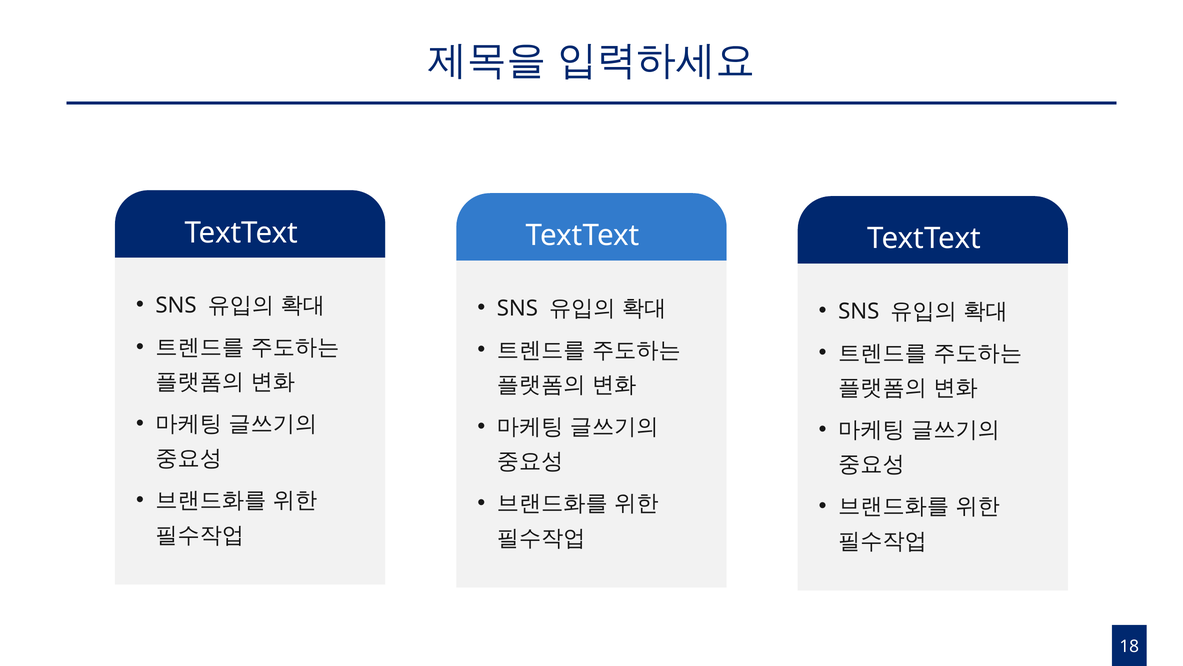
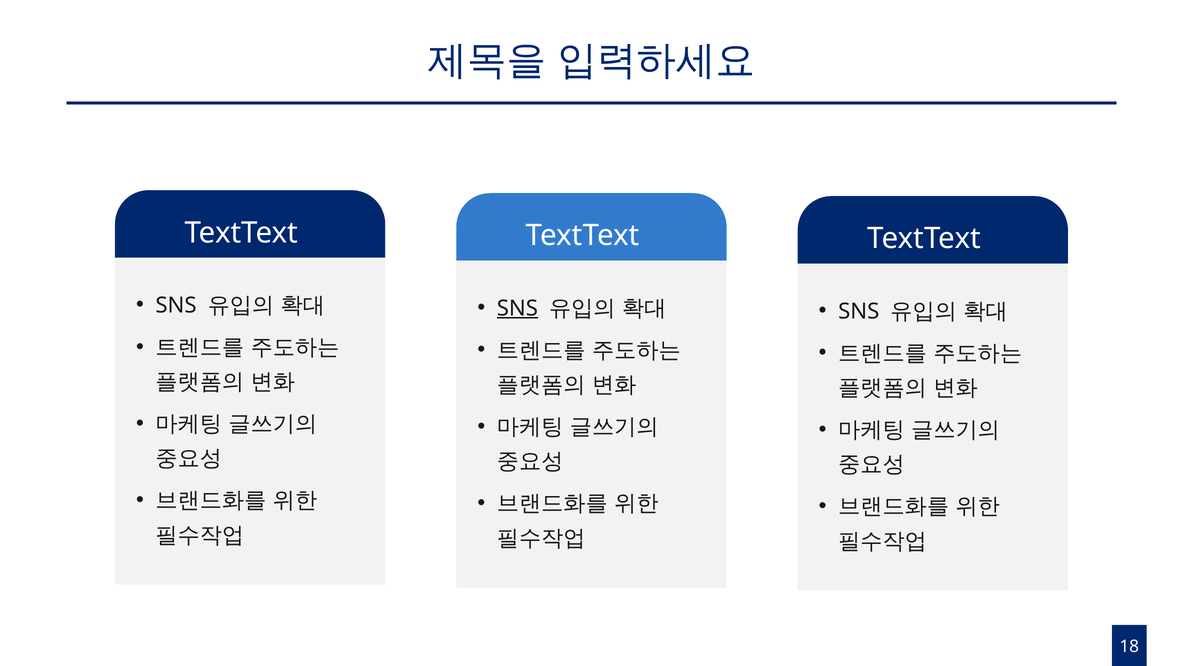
SNS underline: none -> present (517, 308)
